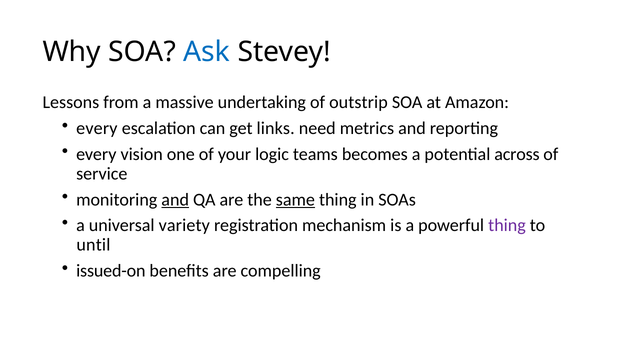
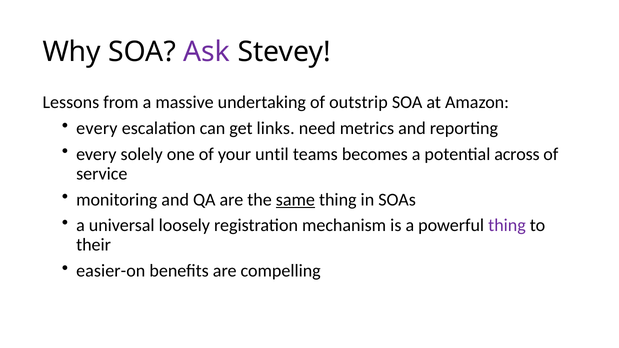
Ask colour: blue -> purple (207, 52)
vision: vision -> solely (142, 154)
logic: logic -> until (272, 154)
and underline: present -> none (175, 200)
variety: variety -> loosely (184, 226)
until: until -> their (94, 245)
issued-on: issued-on -> easier-on (111, 271)
